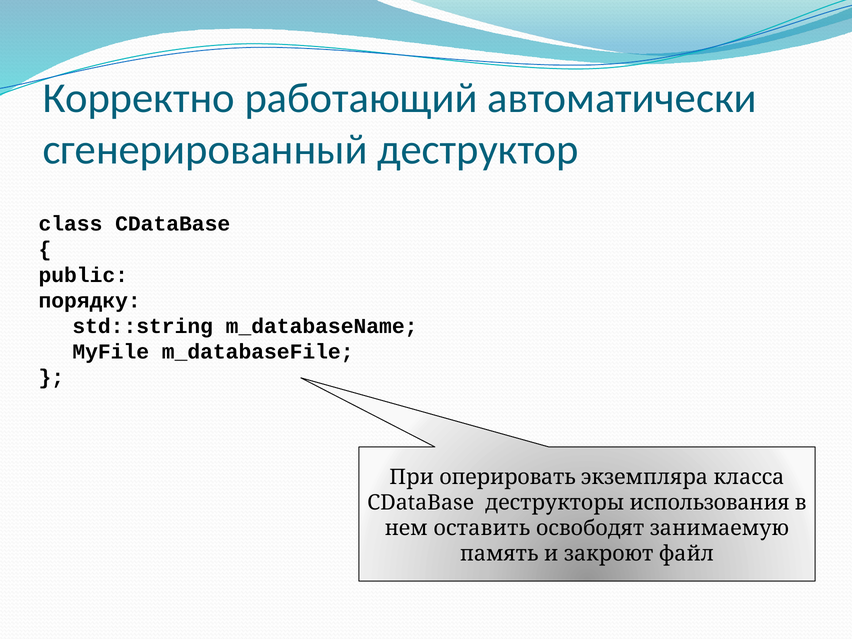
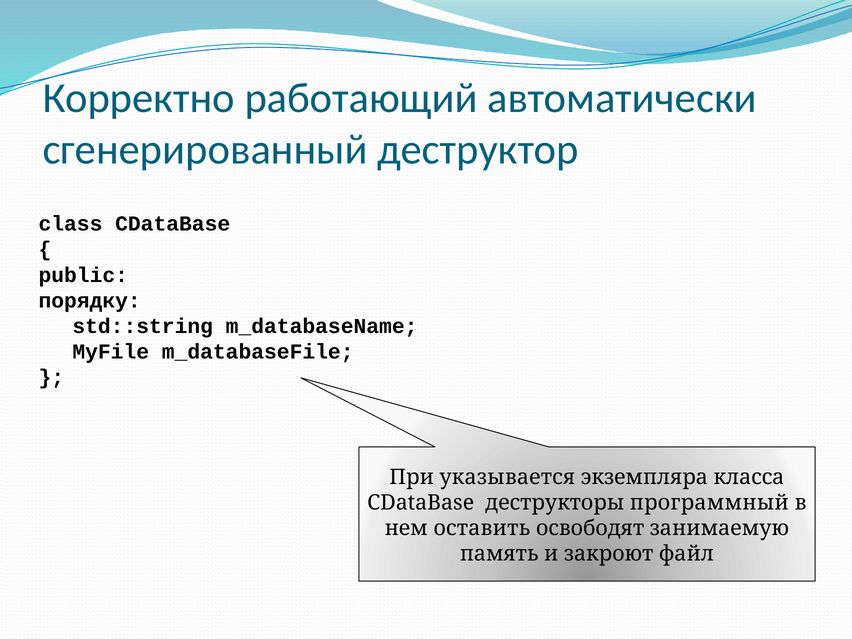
оперировать: оперировать -> указывается (507, 477)
использования: использования -> программный (709, 503)
